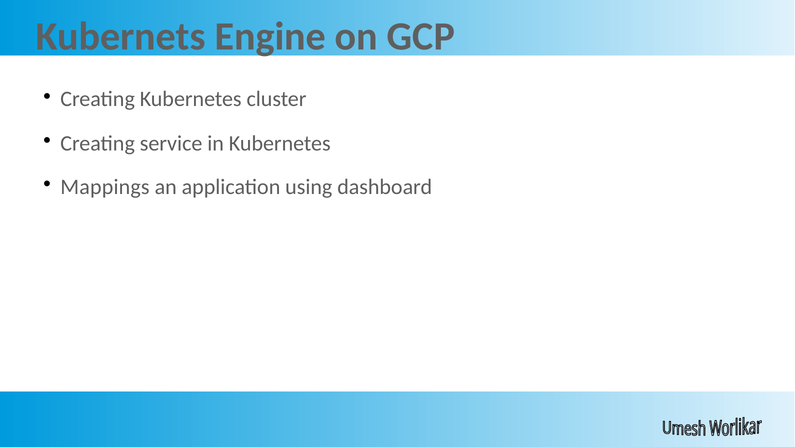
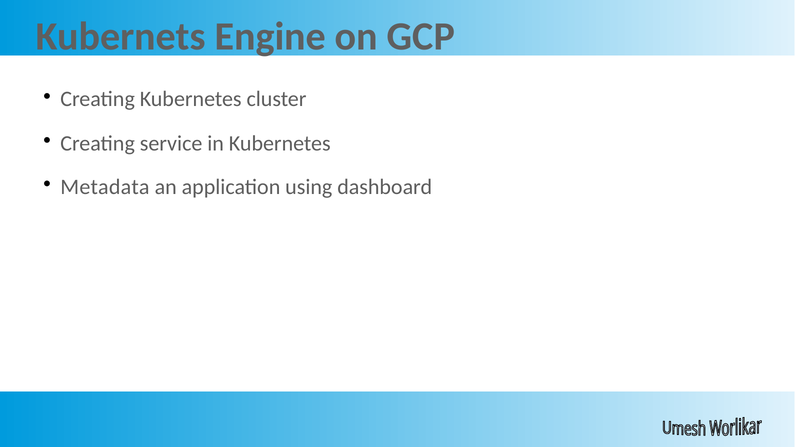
Mappings: Mappings -> Metadata (105, 187)
